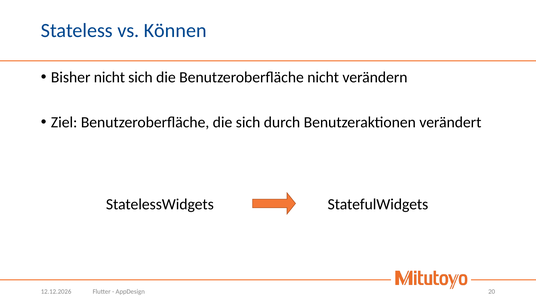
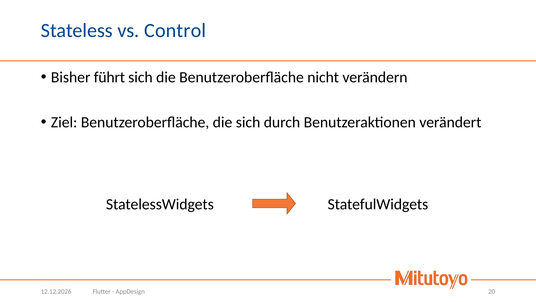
Können: Können -> Control (175, 30)
Bisher nicht: nicht -> führt (109, 77)
